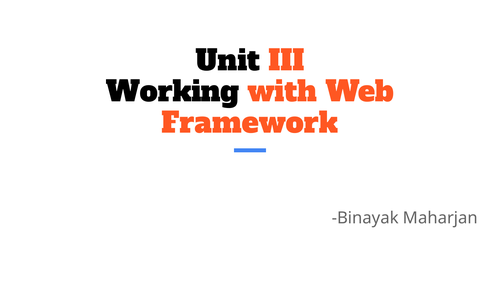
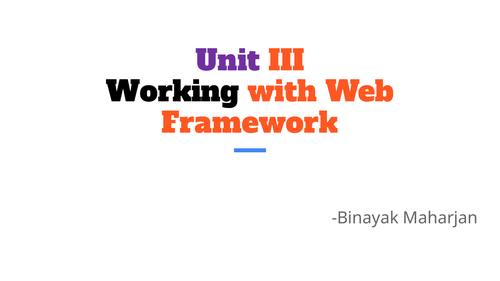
Unit colour: black -> purple (228, 61)
